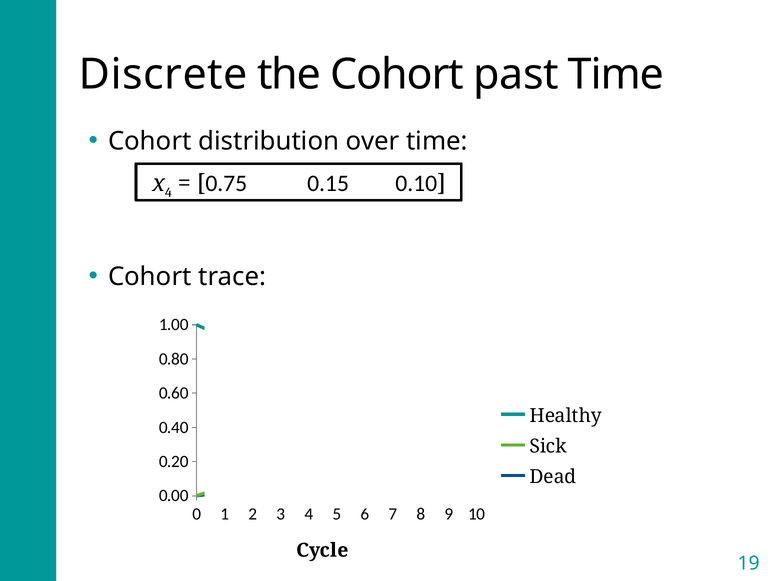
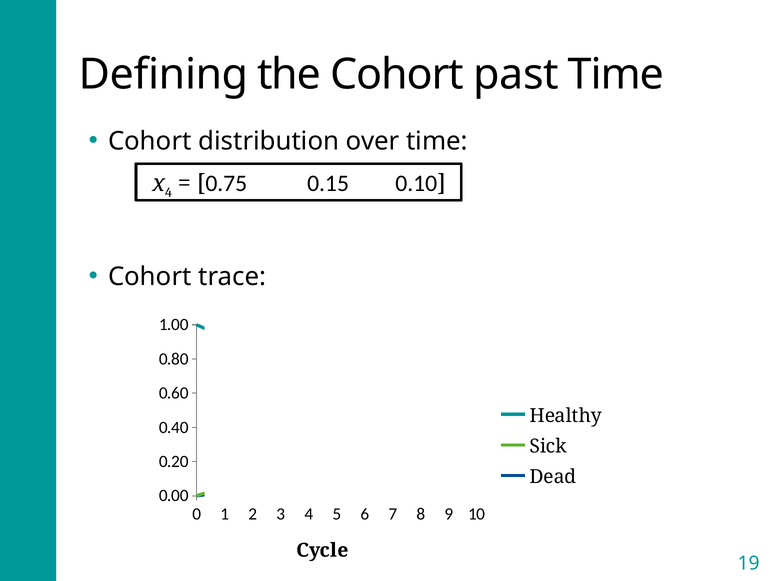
Discrete: Discrete -> Defining (164, 75)
